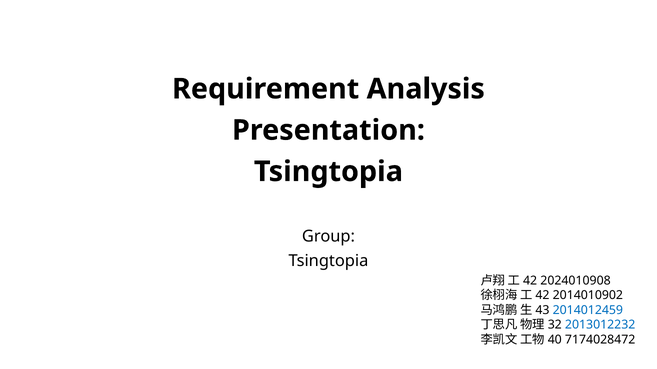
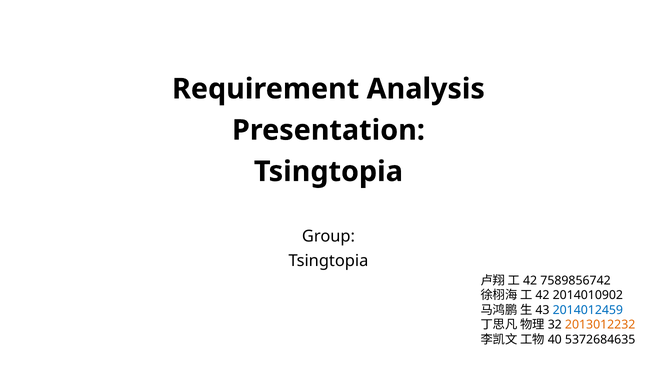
2024010908: 2024010908 -> 7589856742 (576, 281)
2013012232 colour: blue -> orange (600, 325)
7174028472: 7174028472 -> 5372684635 (600, 340)
